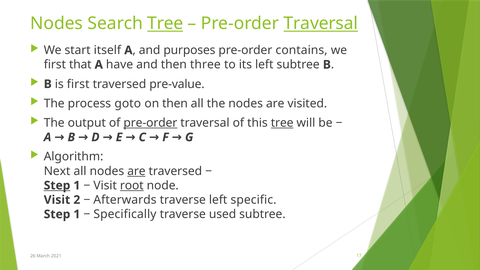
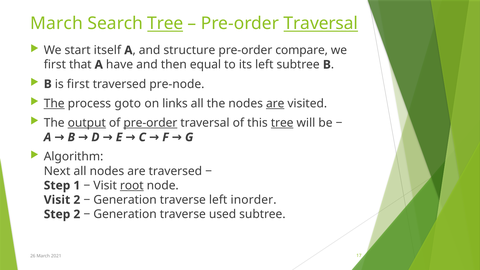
Nodes: Nodes -> March (57, 24)
purposes: purposes -> structure (189, 50)
contains: contains -> compare (302, 50)
three: three -> equal (205, 65)
pre-value: pre-value -> pre-node (177, 84)
The underline: none -> present (54, 103)
on then: then -> links (175, 103)
are underline: none -> present (275, 103)
output underline: none -> present (87, 123)
are underline: present -> none (136, 171)
Step underline: present -> none (57, 185)
Afterwards: Afterwards -> Generation (125, 200)
specific: specific -> inorder (254, 200)
1: 1 -> 2 (77, 214)
Specifically: Specifically -> Generation (125, 214)
